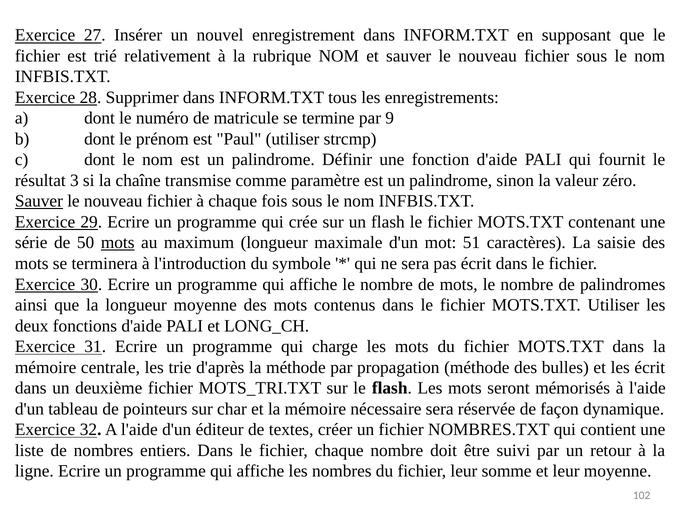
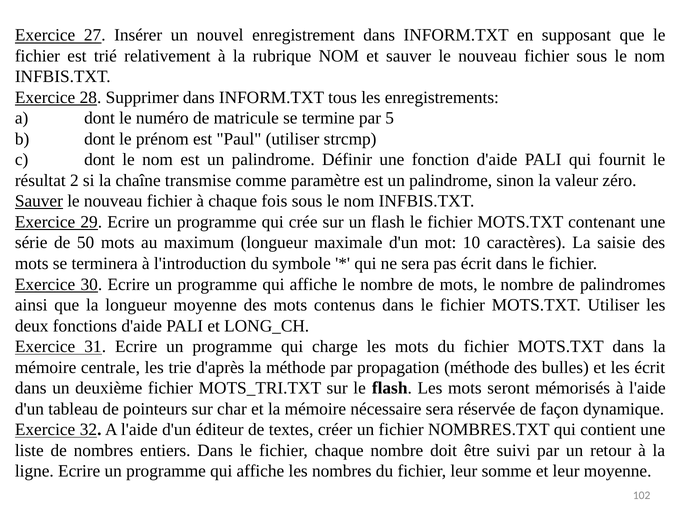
9: 9 -> 5 (390, 118)
3: 3 -> 2 (74, 181)
mots underline: present -> none (118, 243)
51: 51 -> 10 (472, 243)
